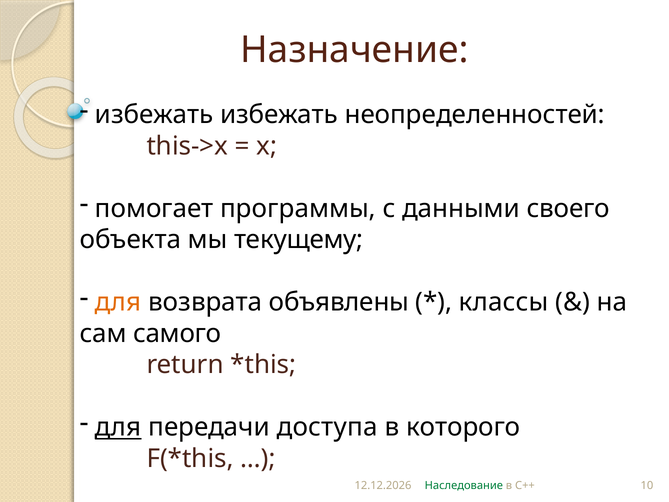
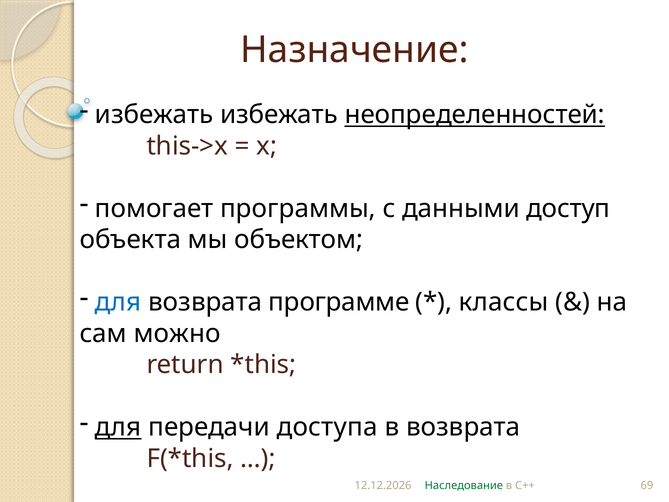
неопределенностей underline: none -> present (475, 115)
своего: своего -> доступ (568, 208)
текущему: текущему -> объектом (299, 240)
для colour: orange -> blue (118, 302)
объявлены: объявлены -> программе (339, 302)
самого: самого -> можно (177, 333)
в которого: которого -> возврата (463, 427)
10: 10 -> 69 (647, 485)
